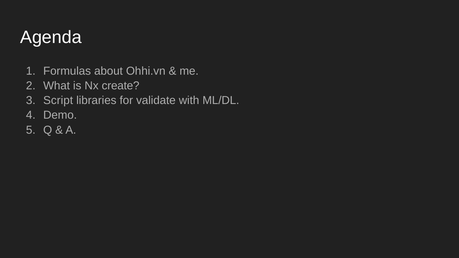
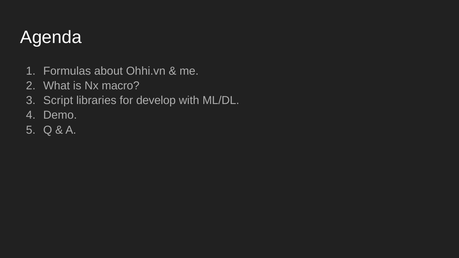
create: create -> macro (121, 86)
validate: validate -> develop (156, 101)
